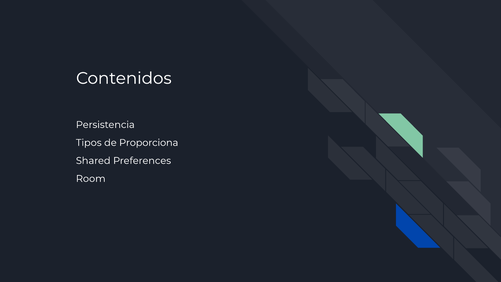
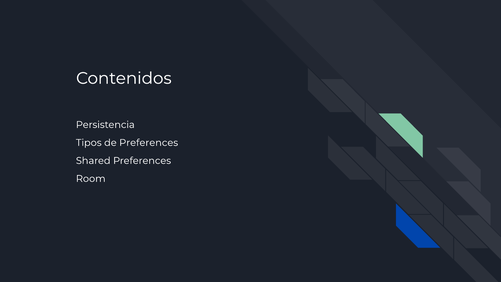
de Proporciona: Proporciona -> Preferences (149, 143)
